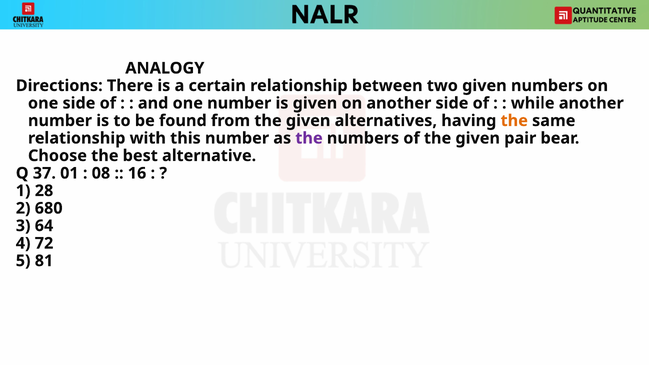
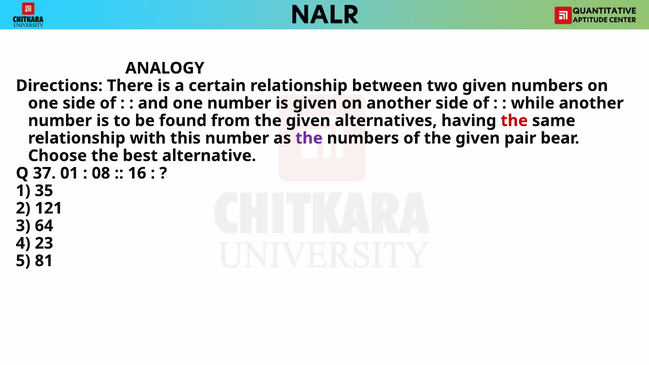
the colour: orange -> red (514, 121)
28: 28 -> 35 (44, 191)
680: 680 -> 121 (49, 208)
72: 72 -> 23 (44, 243)
